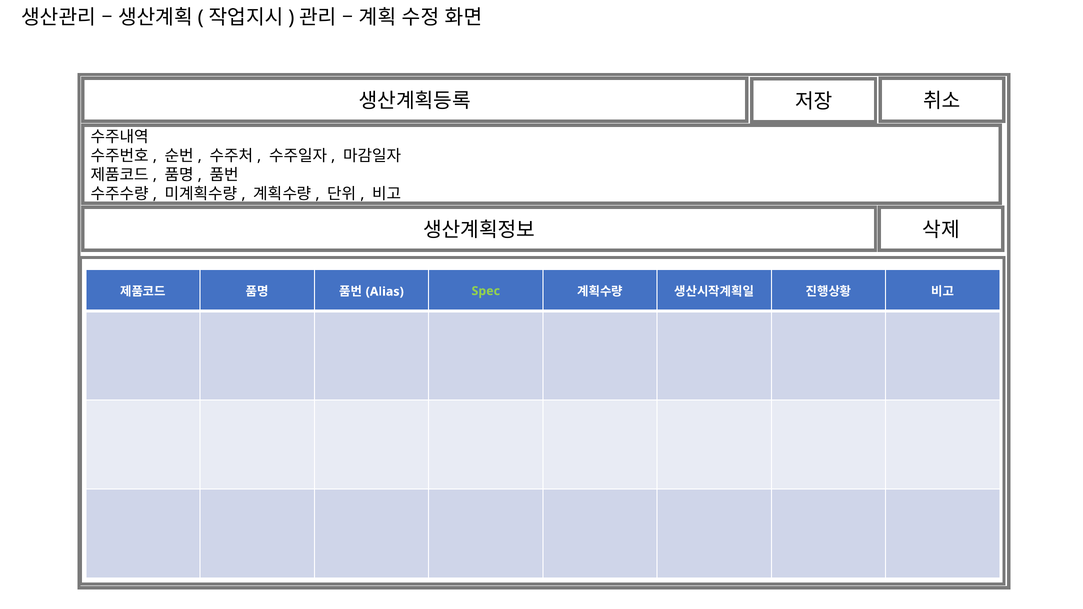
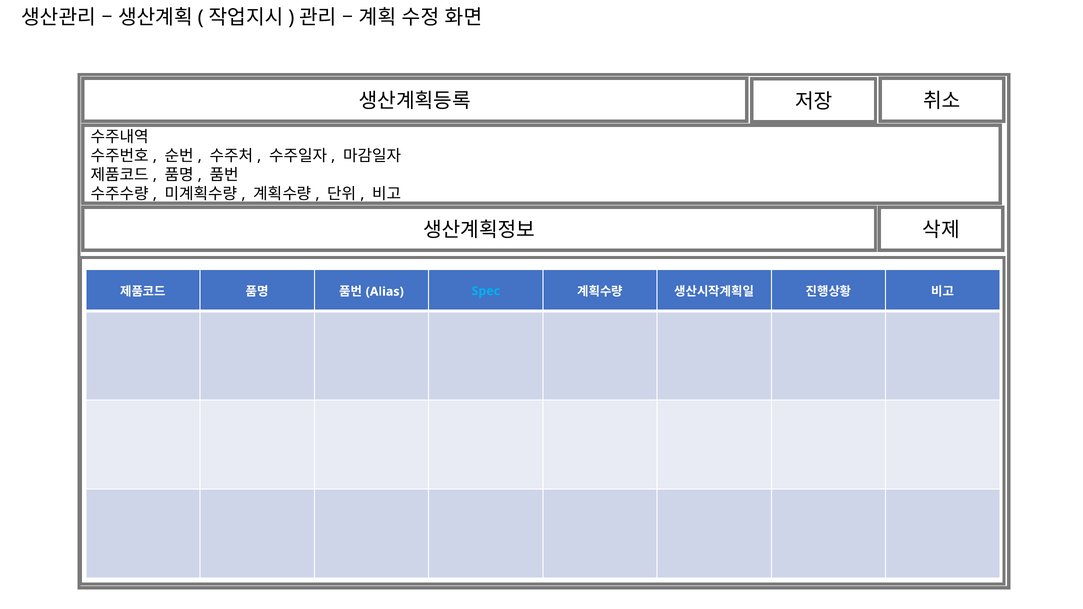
Spec colour: light green -> light blue (486, 291)
